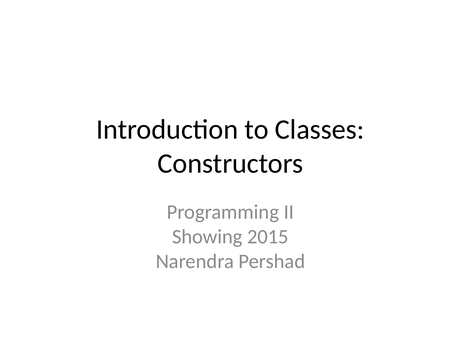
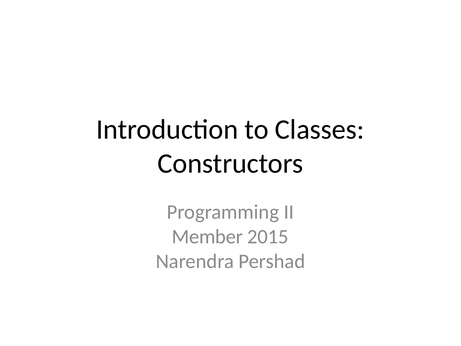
Showing: Showing -> Member (207, 237)
